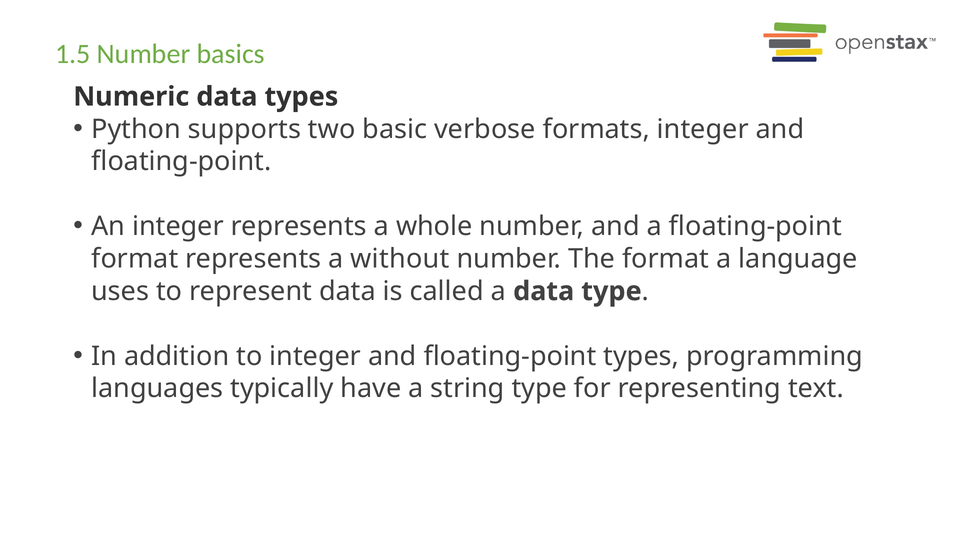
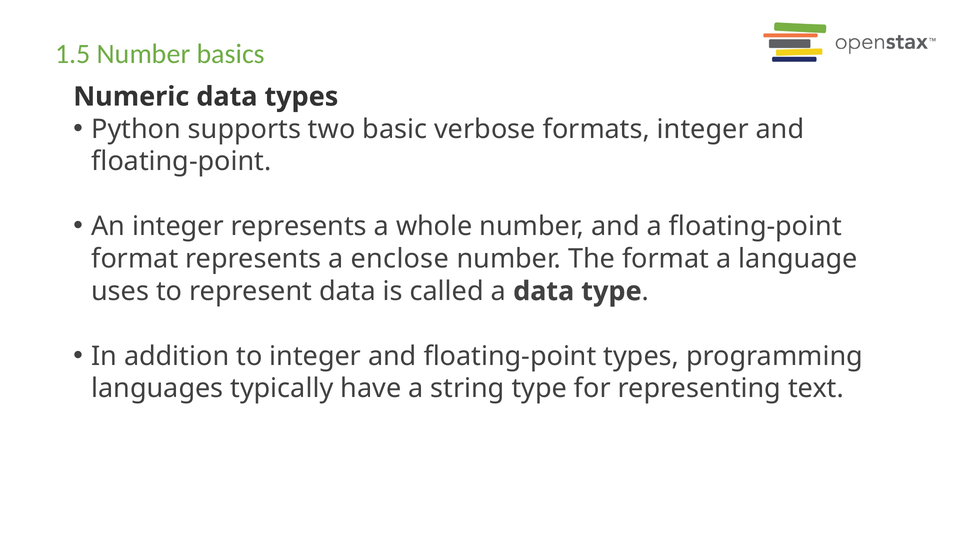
without: without -> enclose (400, 259)
